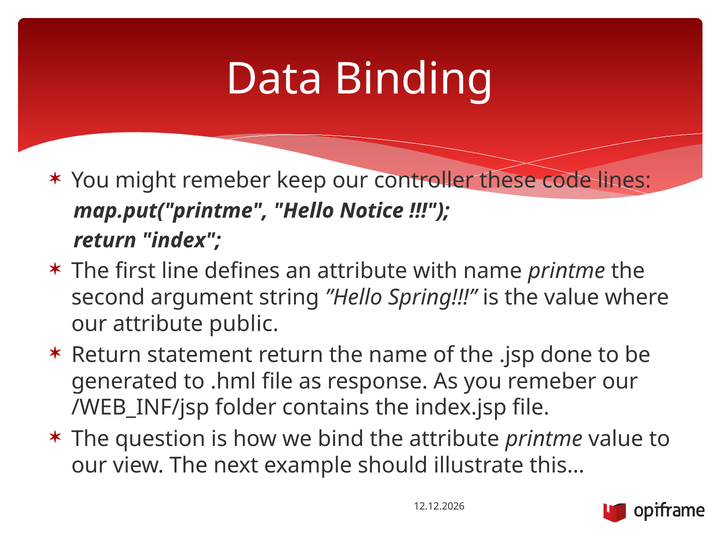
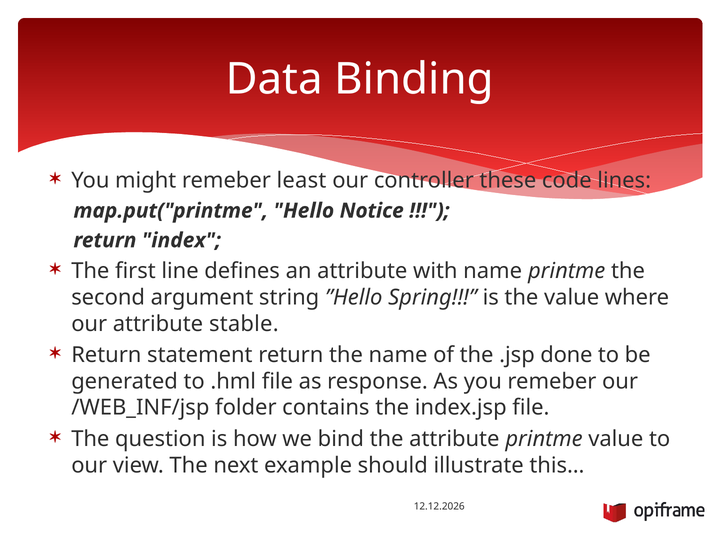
keep: keep -> least (301, 181)
public: public -> stable (244, 324)
